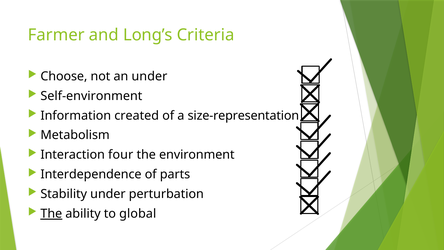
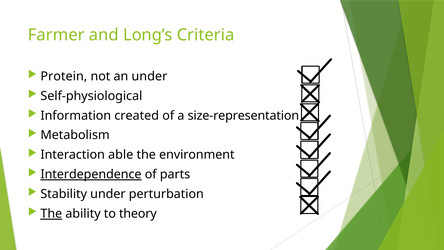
Choose: Choose -> Protein (64, 76)
Self-environment: Self-environment -> Self-physiological (91, 96)
four: four -> able (121, 155)
Interdependence underline: none -> present (91, 174)
global: global -> theory (138, 214)
